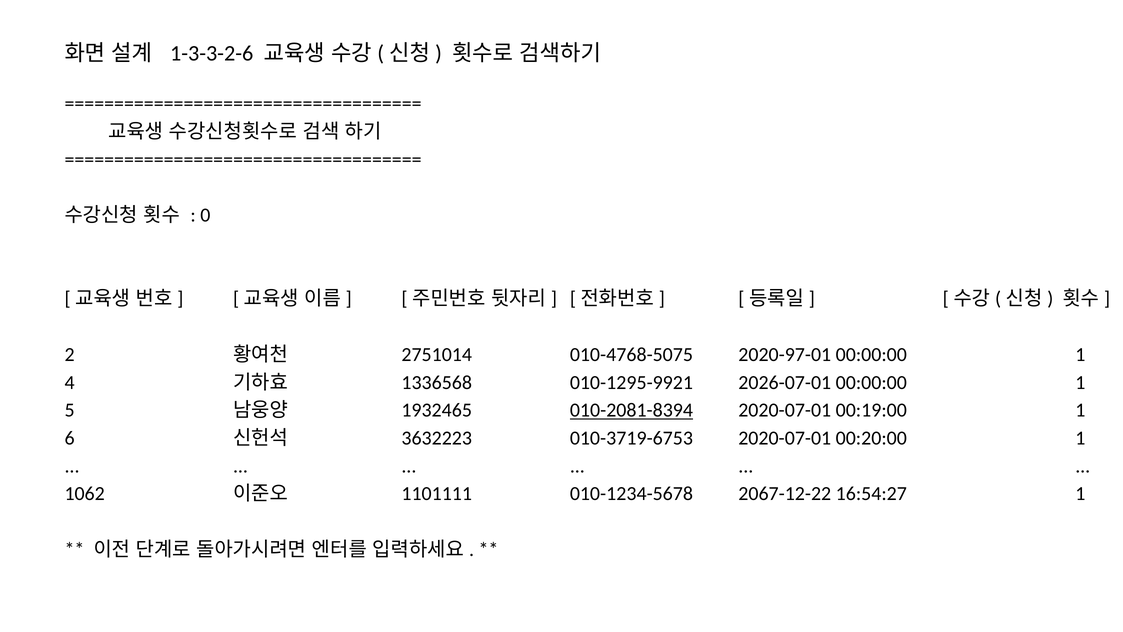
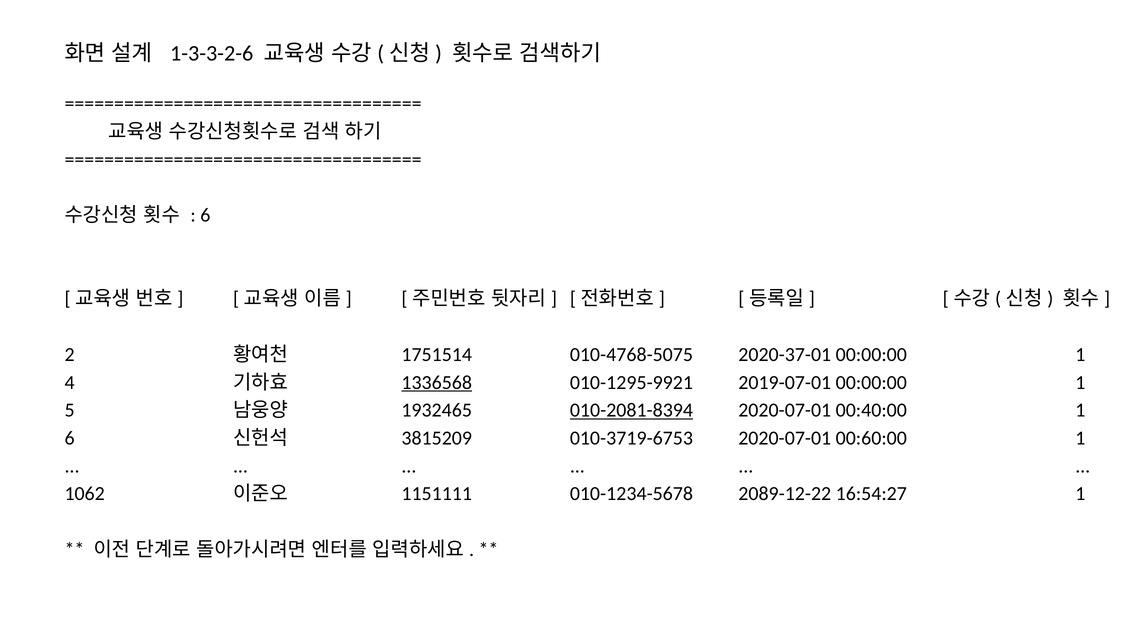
0: 0 -> 6 (205, 215)
2751014: 2751014 -> 1751514 (437, 354)
2020-97-01: 2020-97-01 -> 2020-37-01 (785, 354)
1336568 underline: none -> present (437, 382)
2026-07-01: 2026-07-01 -> 2019-07-01 (785, 382)
00:19:00: 00:19:00 -> 00:40:00 (871, 410)
3632223: 3632223 -> 3815209 (437, 438)
00:20:00: 00:20:00 -> 00:60:00 (871, 438)
1101111: 1101111 -> 1151111 (437, 494)
2067-12-22: 2067-12-22 -> 2089-12-22 (785, 494)
